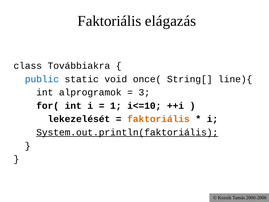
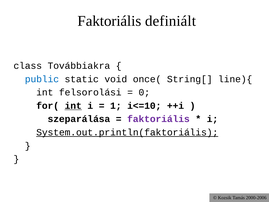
elágazás: elágazás -> definiált (171, 21)
alprogramok: alprogramok -> felsorolási (90, 92)
3: 3 -> 0 (144, 92)
int underline: none -> present (73, 106)
lekezelését: lekezelését -> szeparálása (79, 119)
faktoriális colour: orange -> purple (158, 119)
